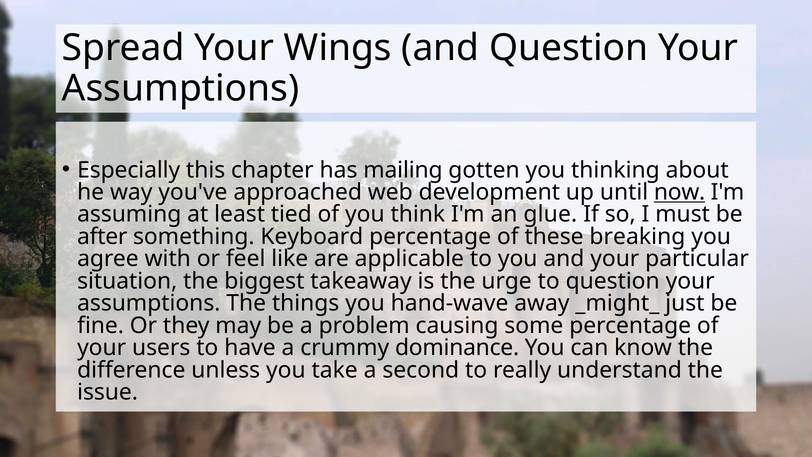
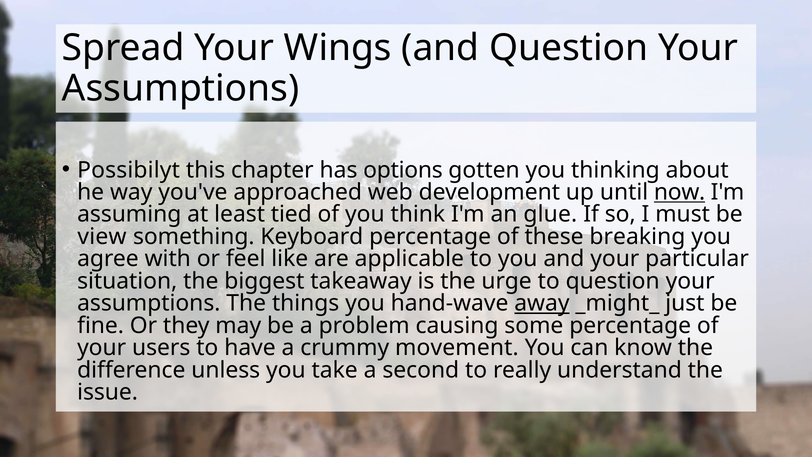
Especially: Especially -> Possibilyt (129, 170)
mailing: mailing -> options (403, 170)
after: after -> view (102, 237)
away underline: none -> present (542, 303)
dominance: dominance -> movement (457, 348)
